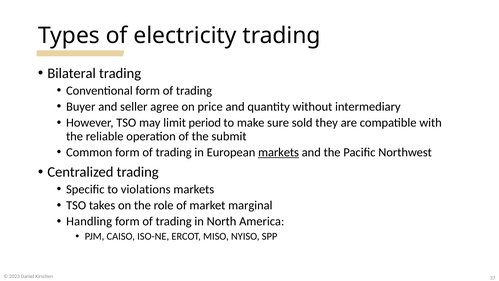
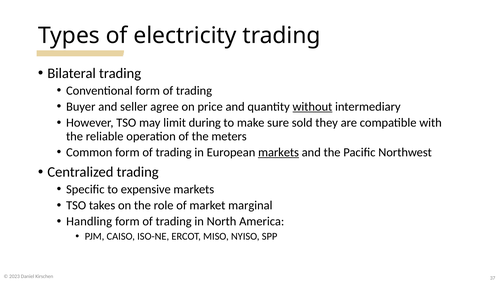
without underline: none -> present (312, 107)
period: period -> during (205, 123)
submit: submit -> meters (229, 136)
violations: violations -> expensive (146, 189)
